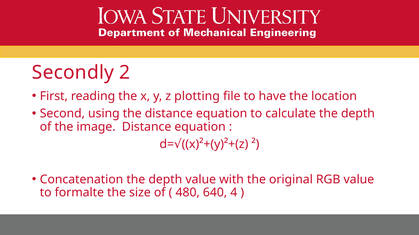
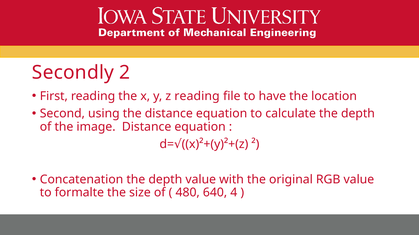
z plotting: plotting -> reading (197, 96)
